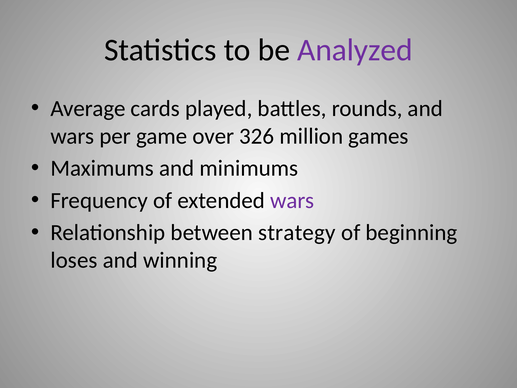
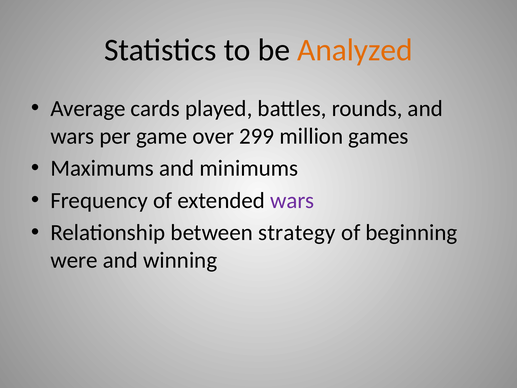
Analyzed colour: purple -> orange (355, 50)
326: 326 -> 299 (257, 136)
loses: loses -> were (74, 260)
